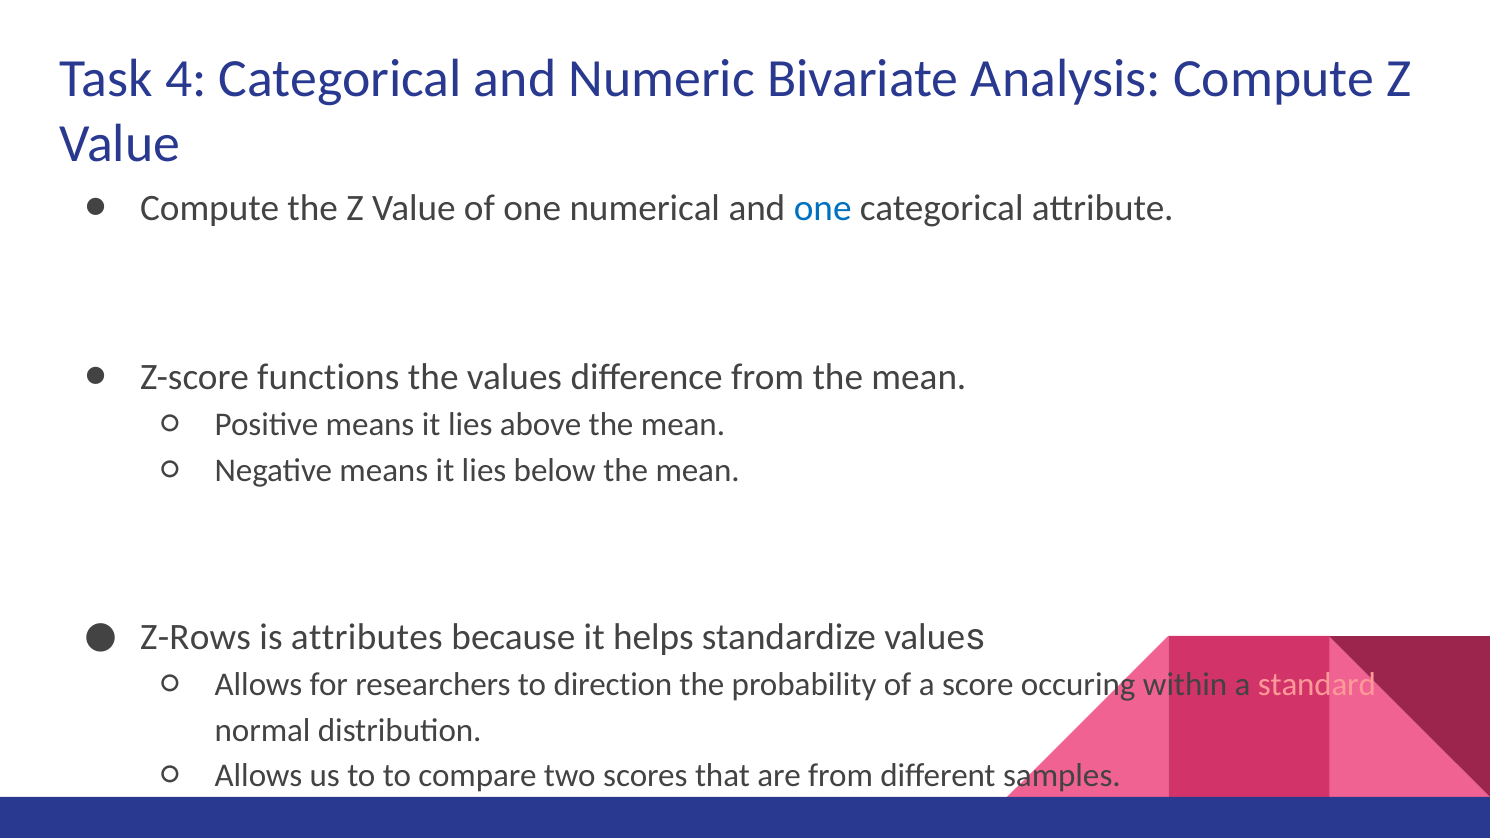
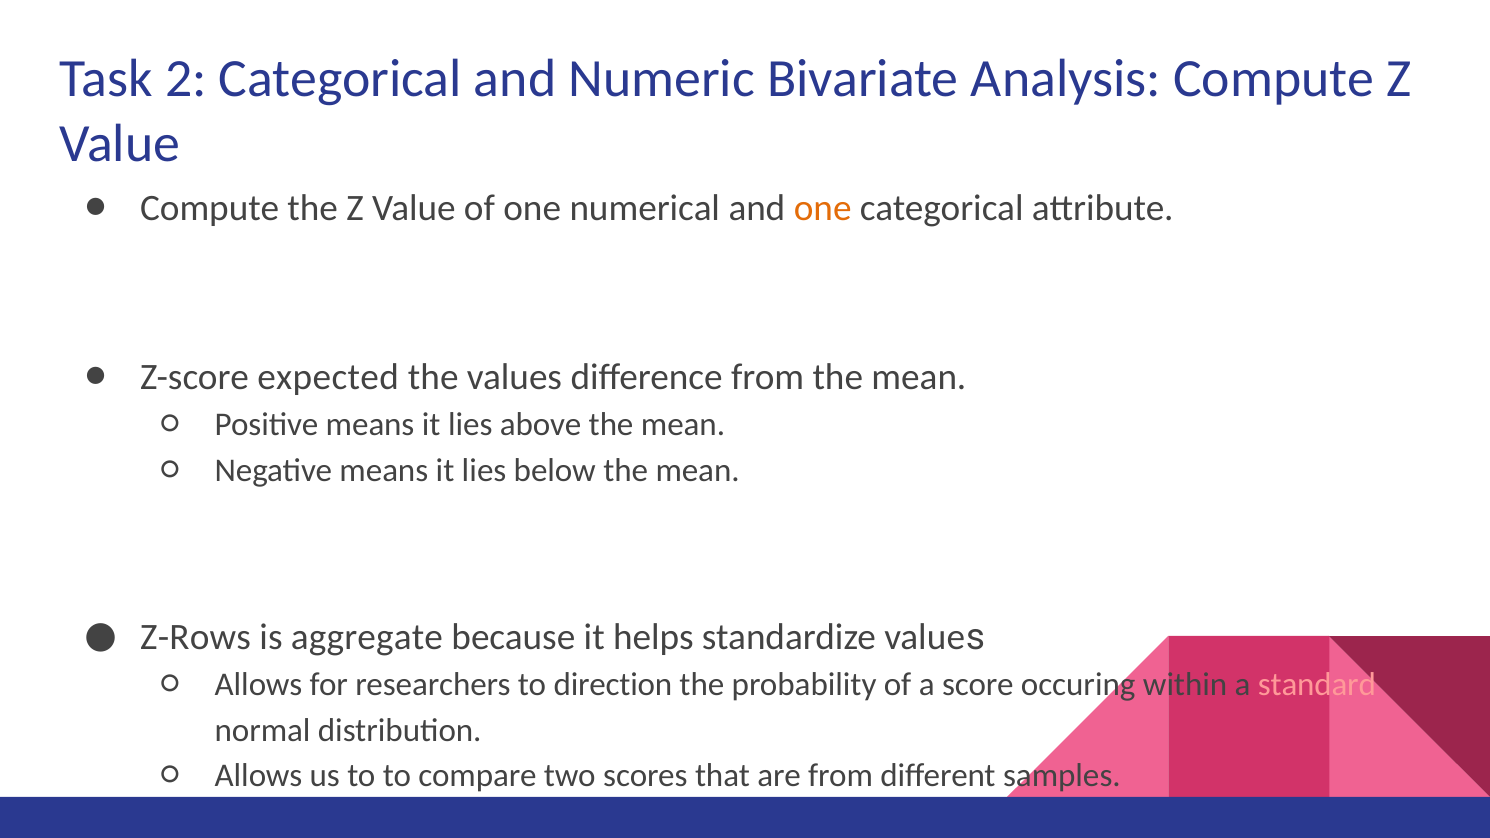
4: 4 -> 2 (186, 79)
one colour: blue -> orange (823, 208)
functions: functions -> expected (328, 377)
attributes: attributes -> aggregate (367, 637)
